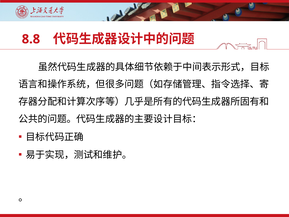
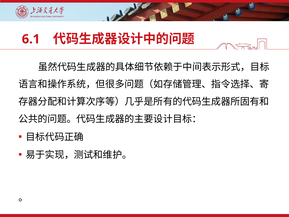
8.8: 8.8 -> 6.1 (31, 39)
